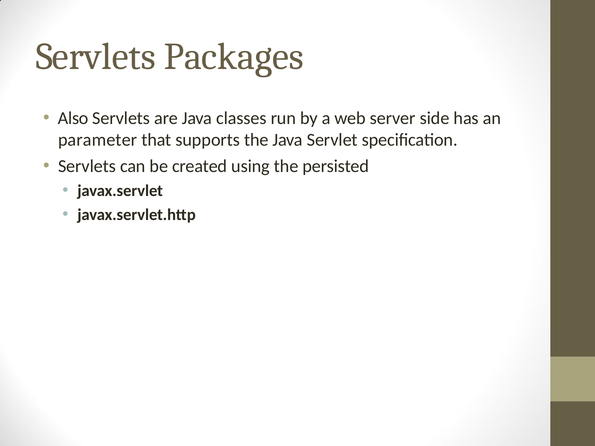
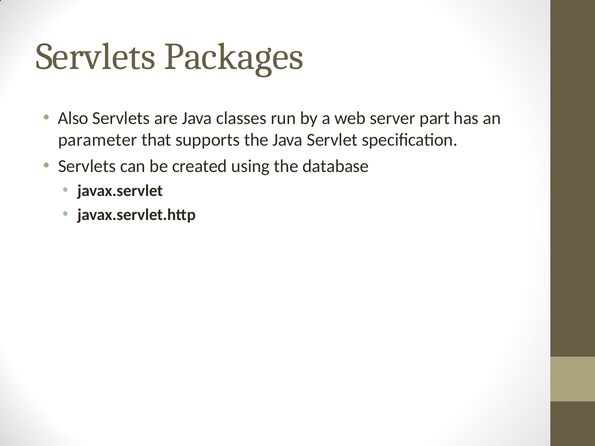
side: side -> part (435, 118)
persisted: persisted -> database (336, 166)
